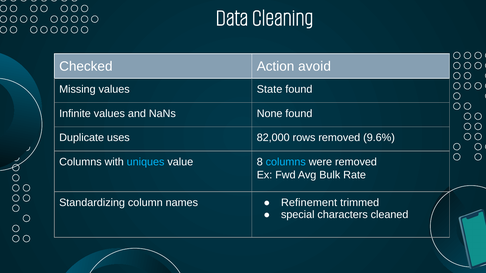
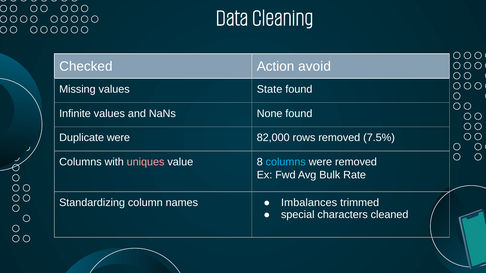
Duplicate uses: uses -> were (118, 138)
9.6%: 9.6% -> 7.5% (379, 138)
uniques colour: light blue -> pink (146, 162)
Refinement: Refinement -> Imbalances (309, 203)
